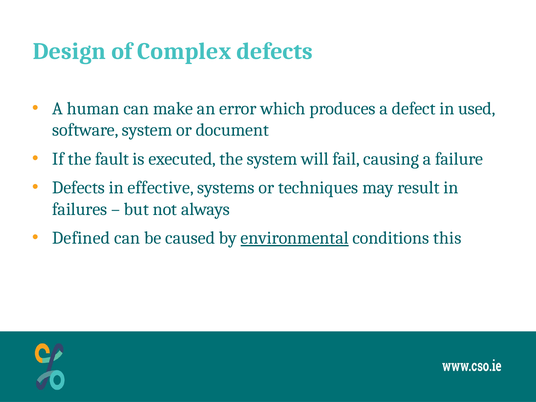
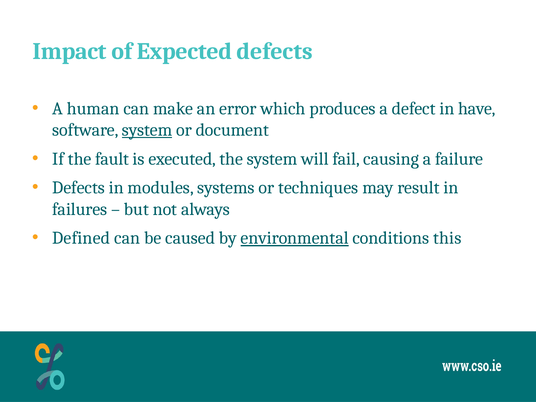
Design: Design -> Impact (70, 51)
Complex: Complex -> Expected (184, 51)
used: used -> have (477, 108)
system underline: none -> present (147, 130)
effective: effective -> modules (161, 188)
